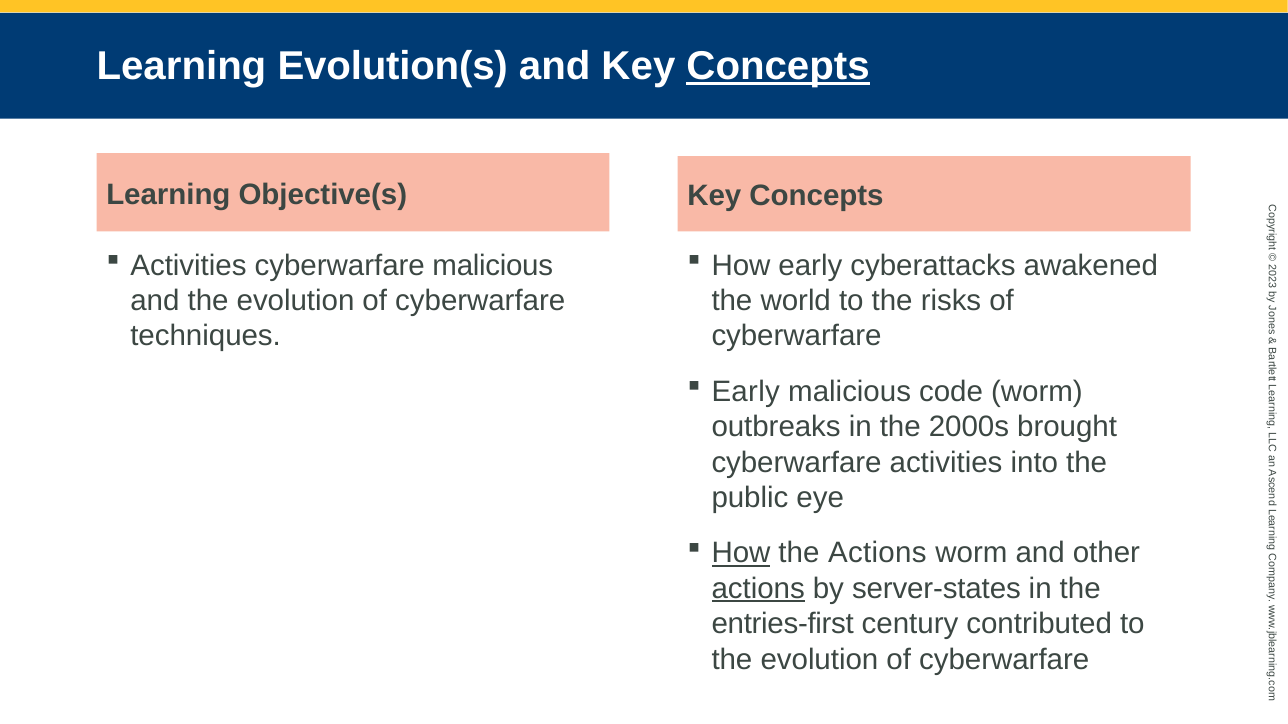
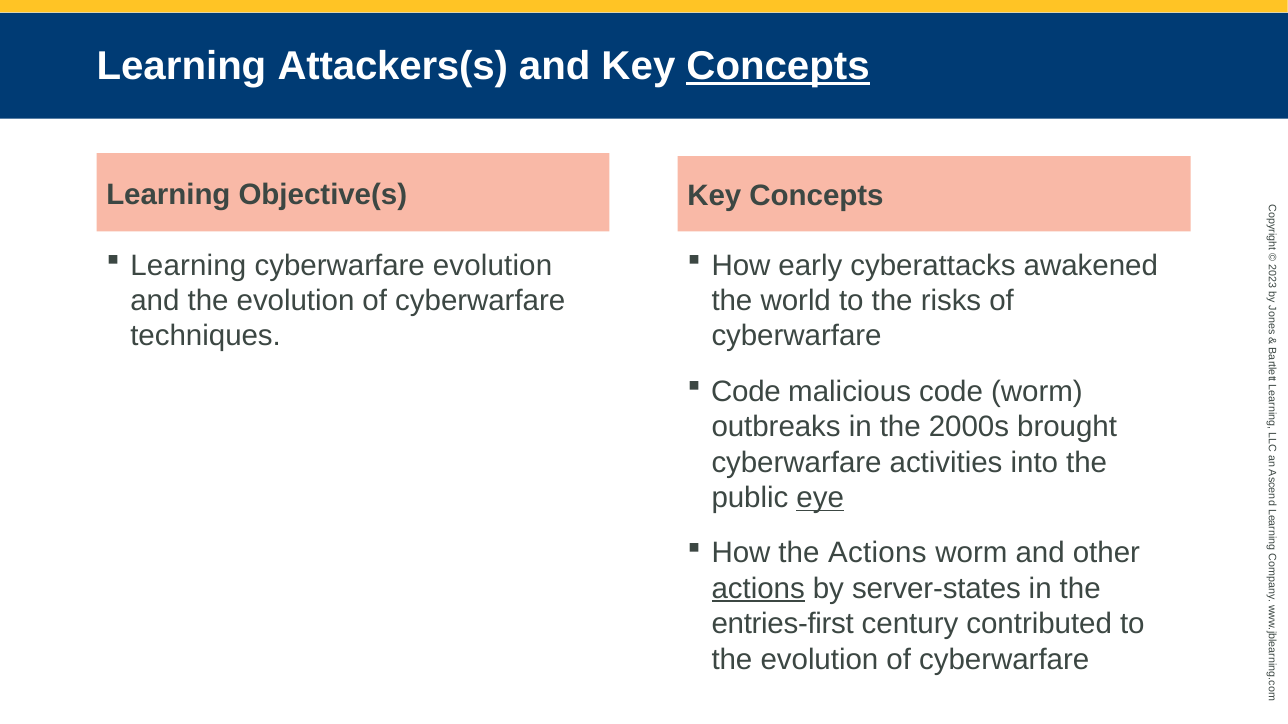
Evolution(s: Evolution(s -> Attackers(s (393, 66)
Activities: Activities -> Learning (188, 266)
cyberwarfare malicious: malicious -> evolution (493, 266)
Early: Early -> Code (746, 392)
eye underline: none -> present (820, 498)
How underline: present -> none (741, 554)
